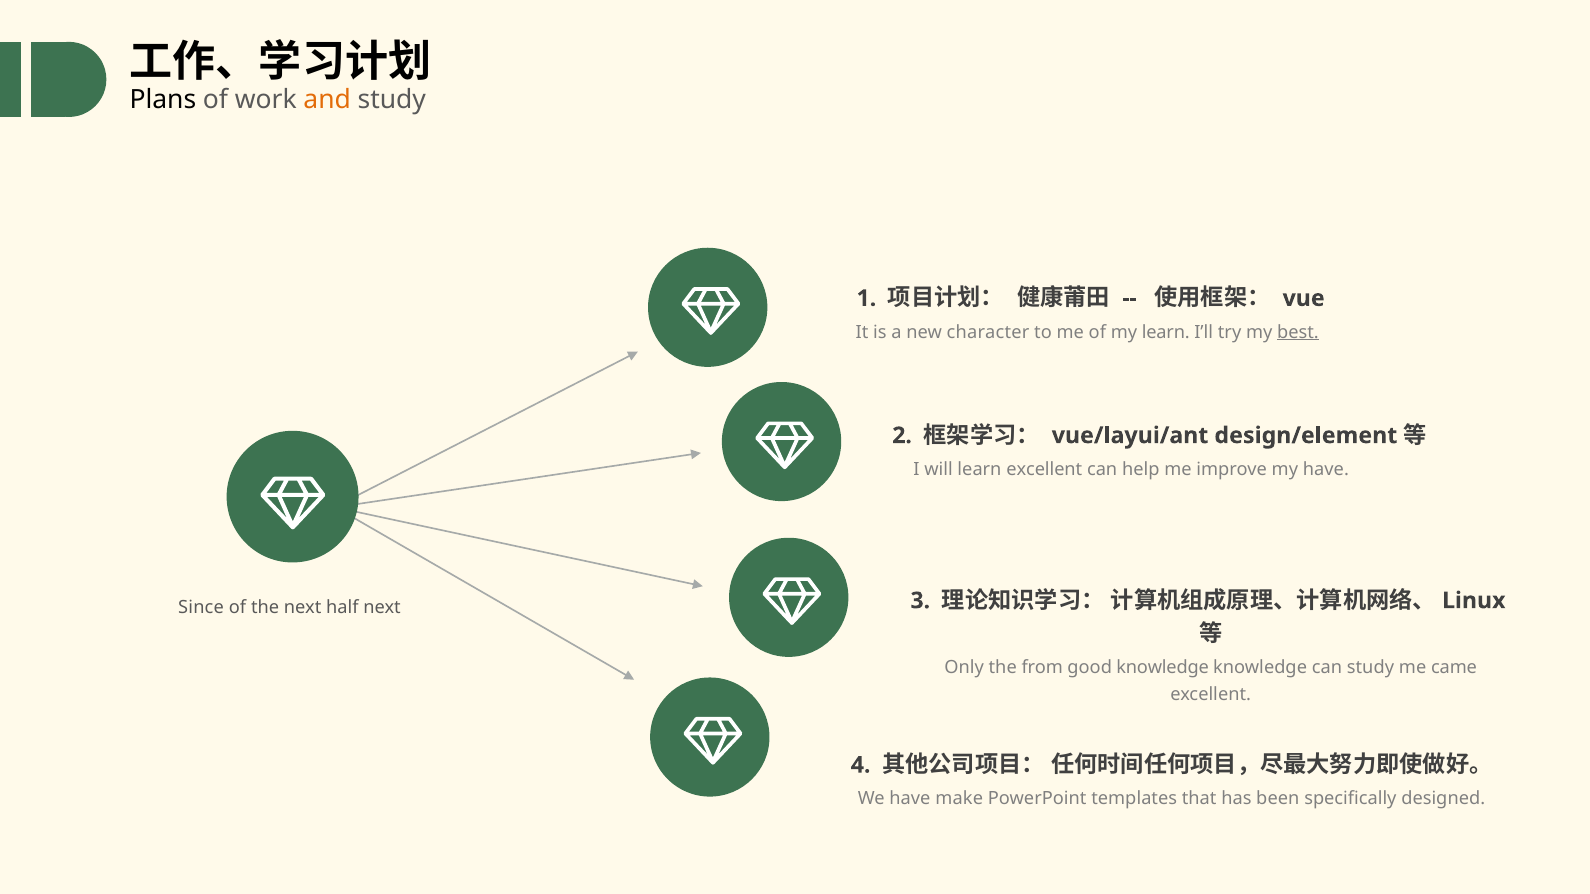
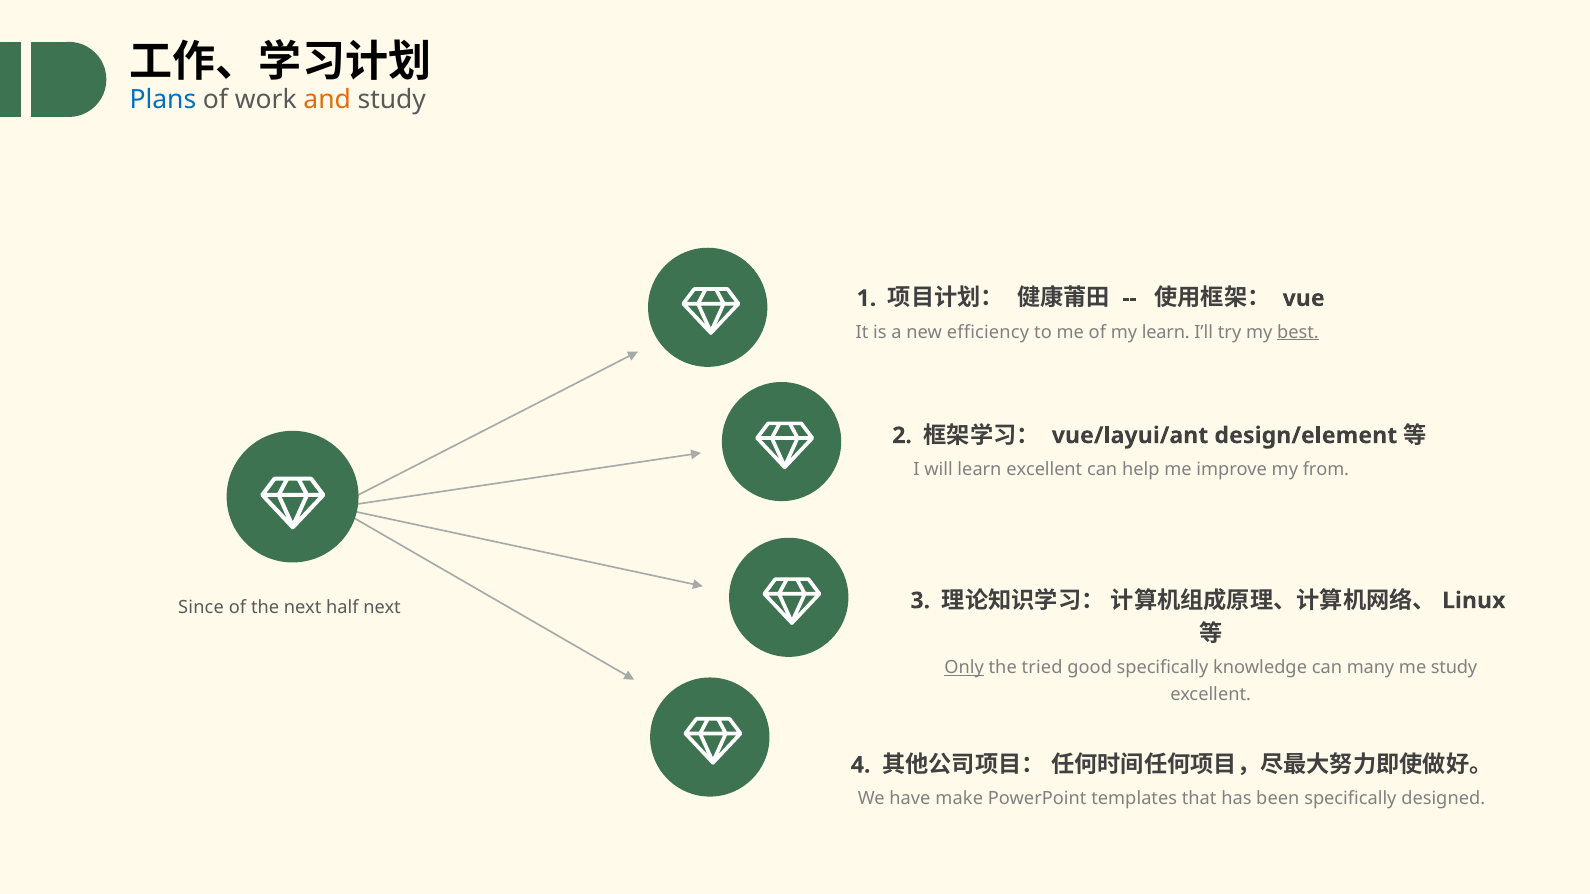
Plans colour: black -> blue (163, 100)
character: character -> efficiency (988, 332)
my have: have -> from (1326, 470)
Only underline: none -> present (964, 668)
from: from -> tried (1042, 668)
good knowledge: knowledge -> specifically (1163, 668)
can study: study -> many (1371, 668)
me came: came -> study (1454, 668)
